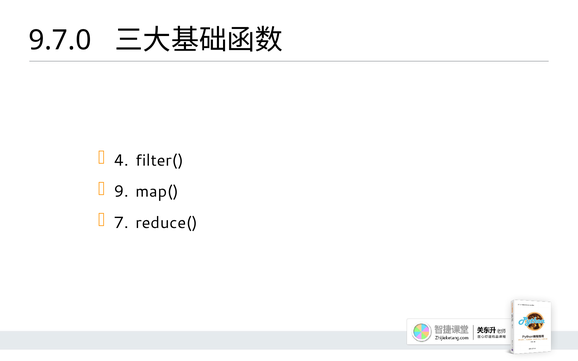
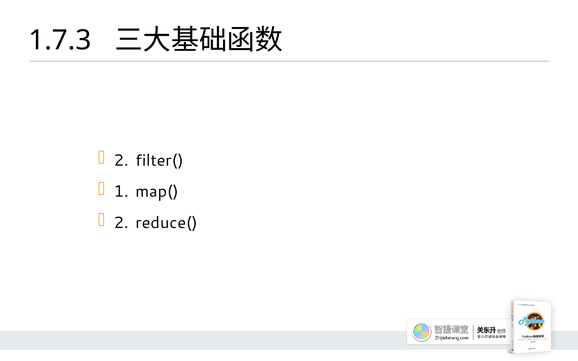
9.7.0: 9.7.0 -> 1.7.3 (60, 40)
4: 4 -> 2 (121, 160)
9: 9 -> 1 (121, 192)
7: 7 -> 2 (121, 223)
